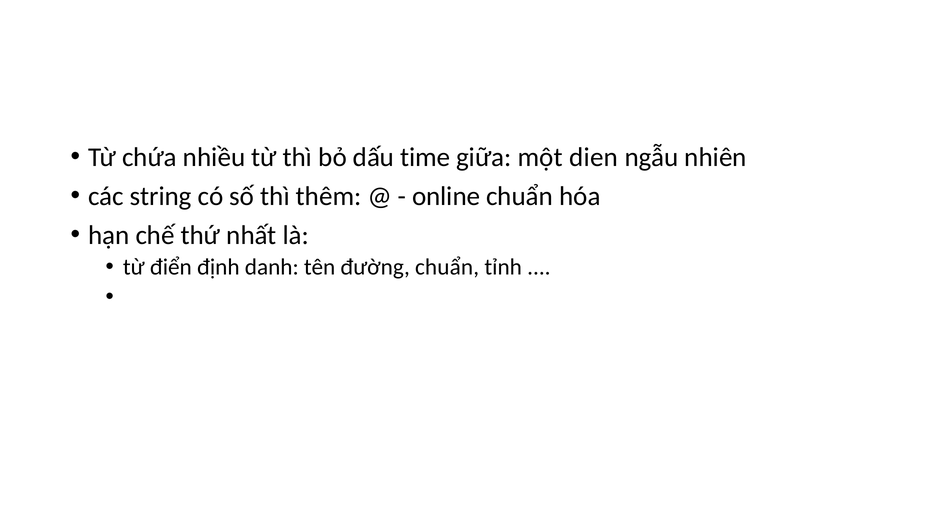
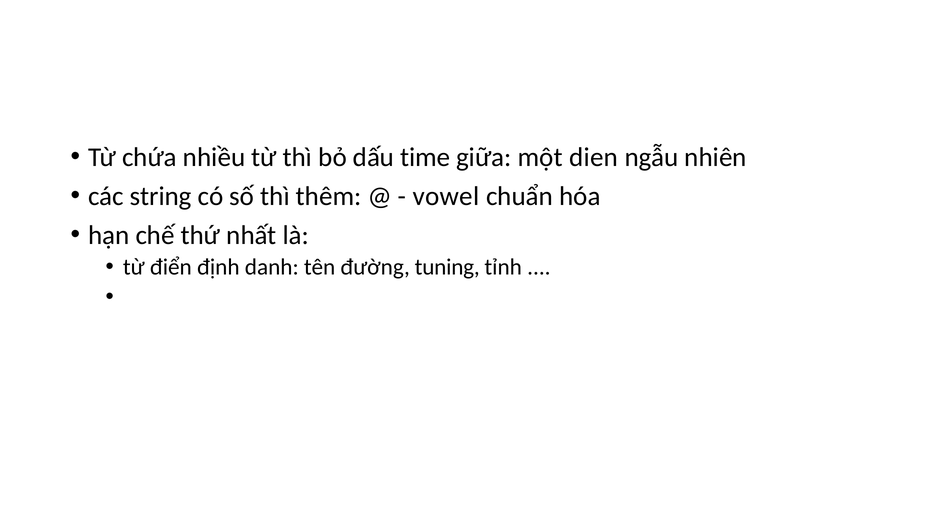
online: online -> vowel (446, 196)
đường chuẩn: chuẩn -> tuning (447, 267)
